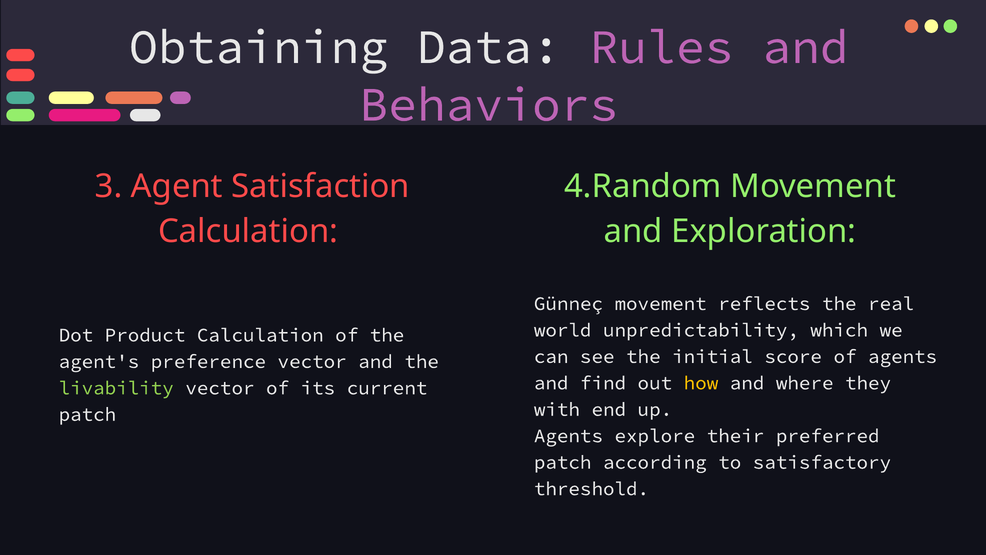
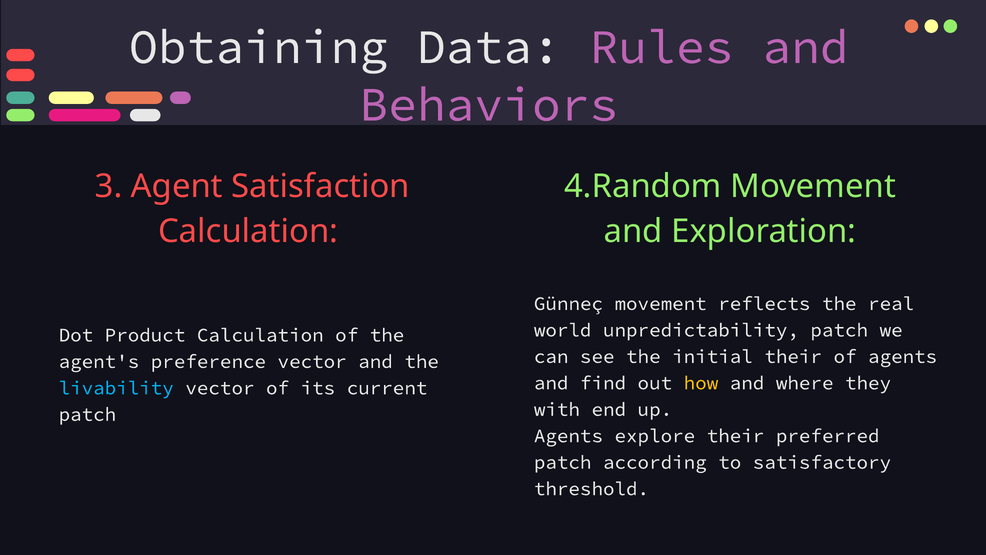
unpredictability which: which -> patch (839, 330)
initial score: score -> their (793, 356)
livability colour: light green -> light blue (116, 388)
